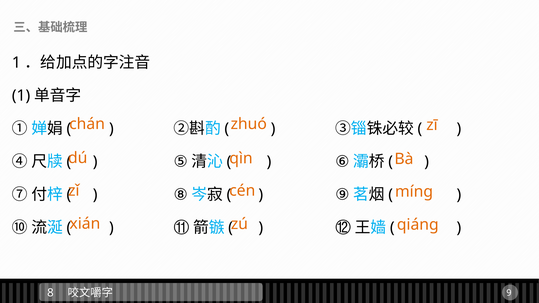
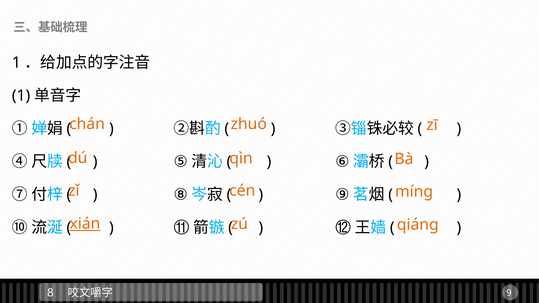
xián underline: none -> present (85, 224)
